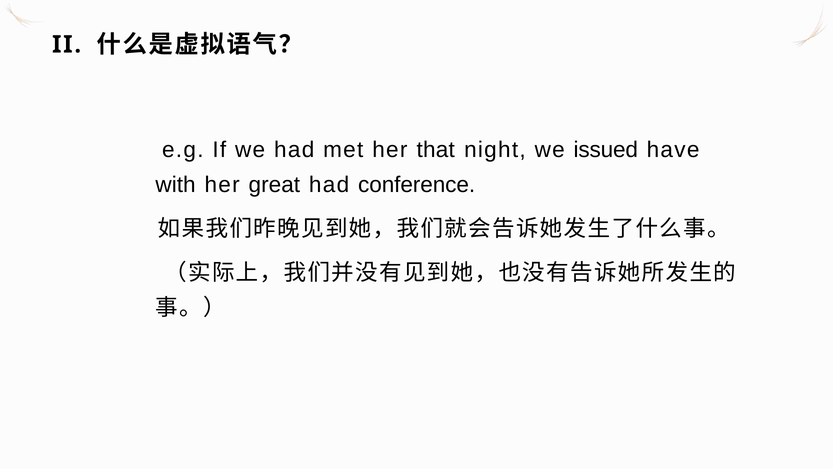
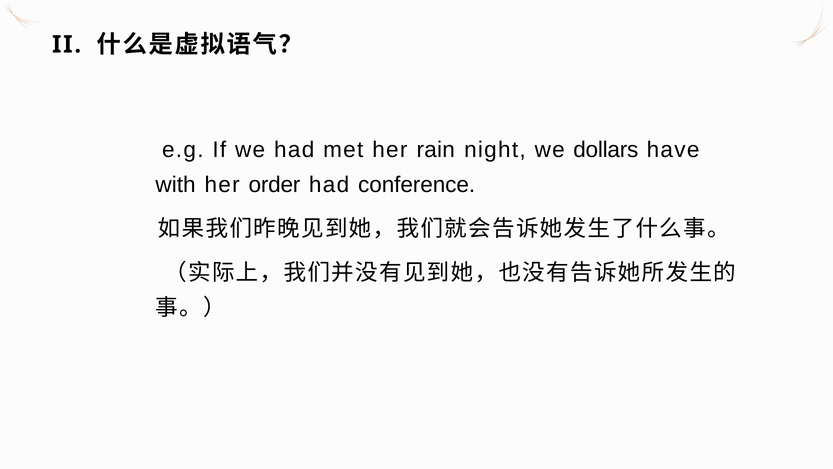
that: that -> rain (436, 150)
issued: issued -> dollars (606, 150)
great: great -> order (274, 185)
